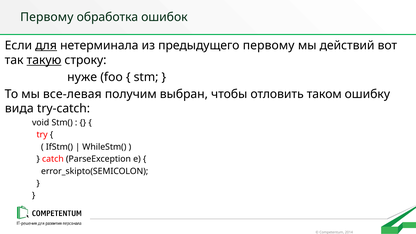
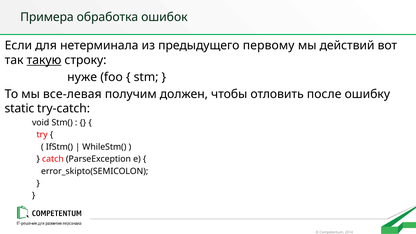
Первому: Первому -> Примера (47, 17)
для underline: present -> none (46, 46)
выбран: выбран -> должен (184, 94)
таком: таком -> после (324, 94)
вида: вида -> static (19, 109)
